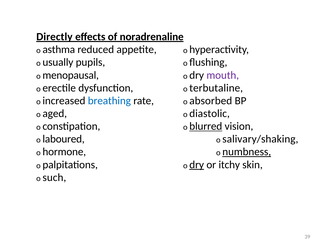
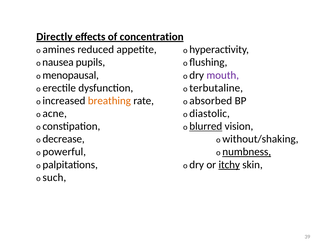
noradrenaline: noradrenaline -> concentration (152, 37)
asthma: asthma -> amines (59, 49)
usually: usually -> nausea (58, 62)
breathing colour: blue -> orange (109, 101)
aged: aged -> acne (55, 113)
laboured: laboured -> decrease (64, 139)
salivary/shaking: salivary/shaking -> without/shaking (260, 139)
hormone: hormone -> powerful (64, 152)
dry underline: present -> none (197, 164)
itchy underline: none -> present (229, 164)
